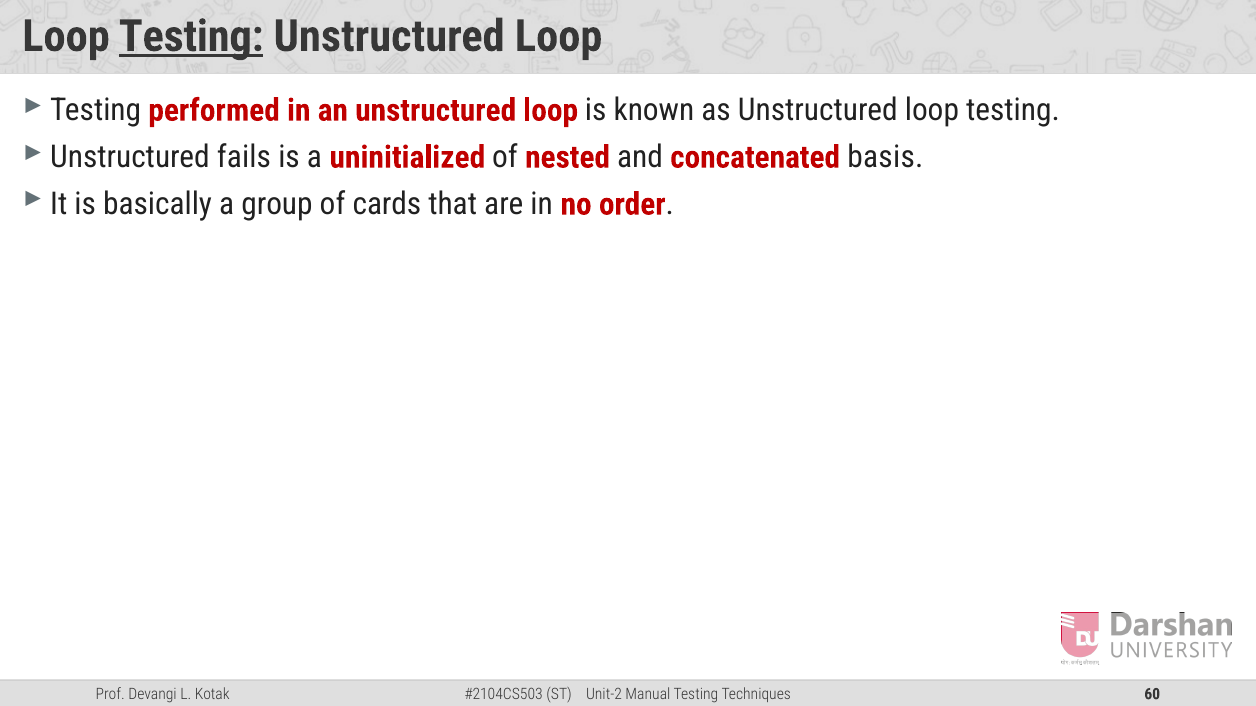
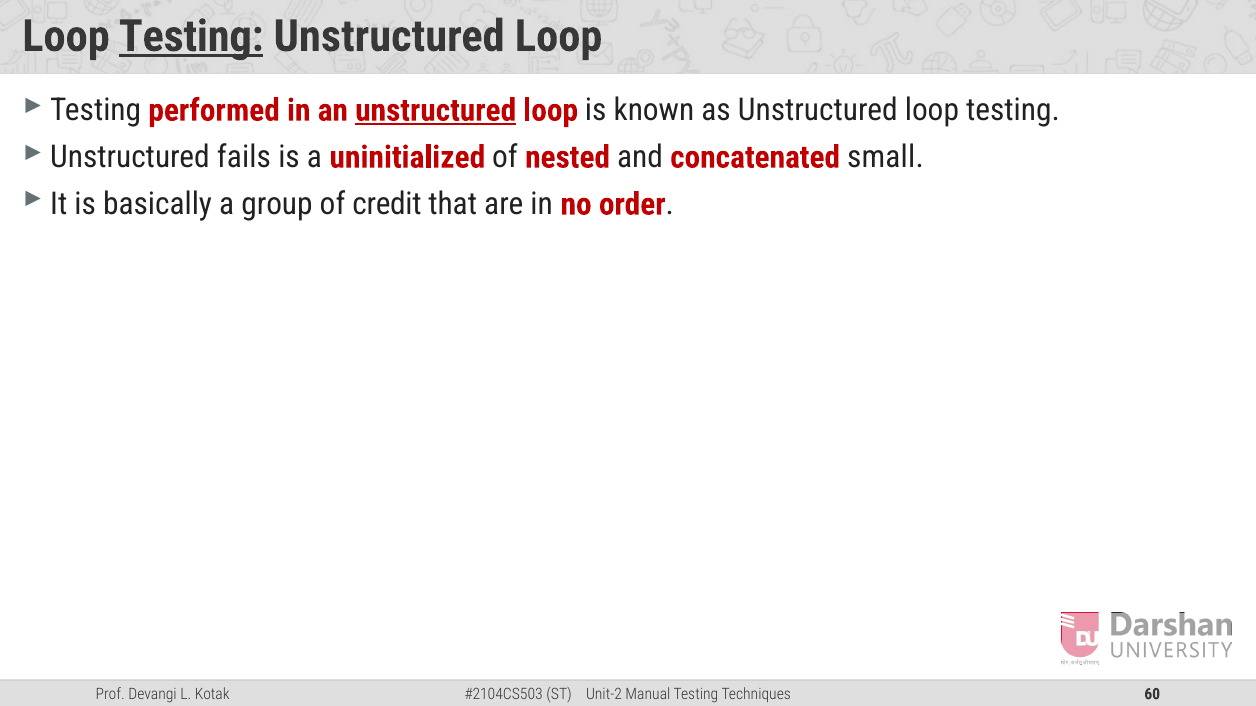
unstructured underline: none -> present (436, 110)
basis: basis -> small (885, 157)
cards: cards -> credit (387, 204)
